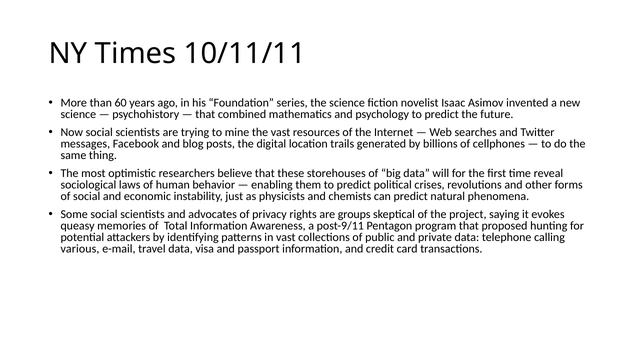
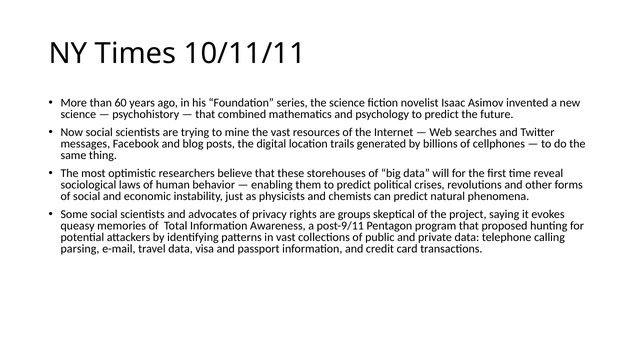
various: various -> parsing (80, 249)
